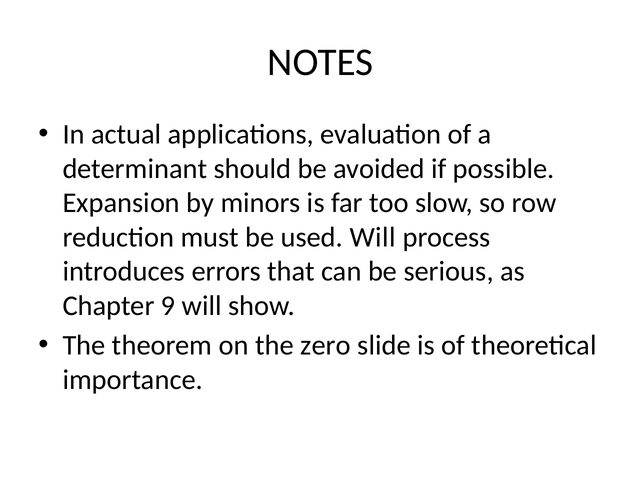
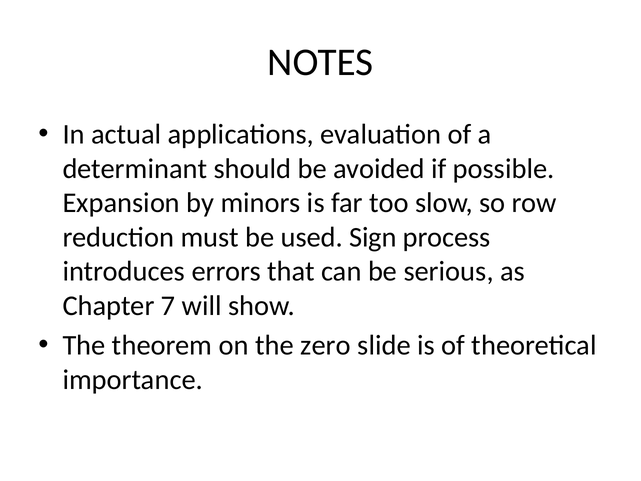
used Will: Will -> Sign (373, 237)
9: 9 -> 7 (168, 305)
